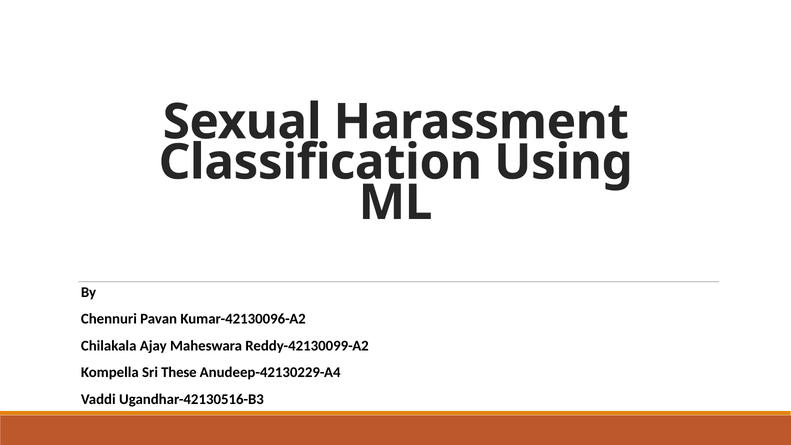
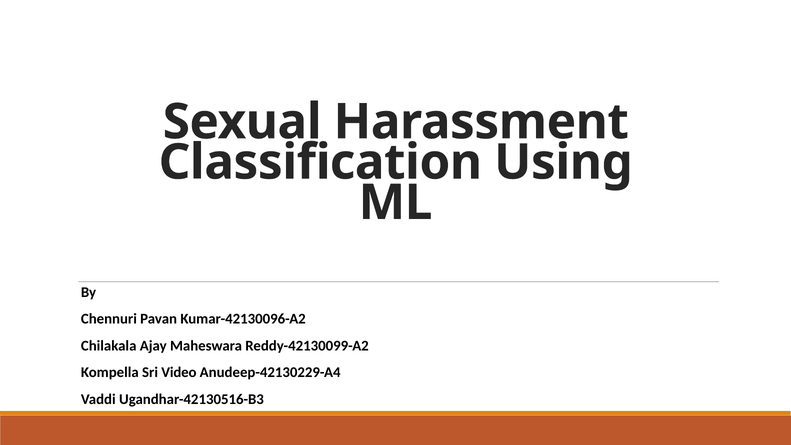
These: These -> Video (179, 372)
